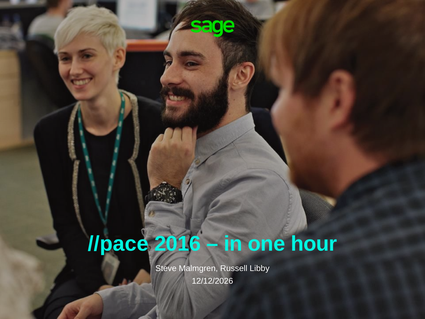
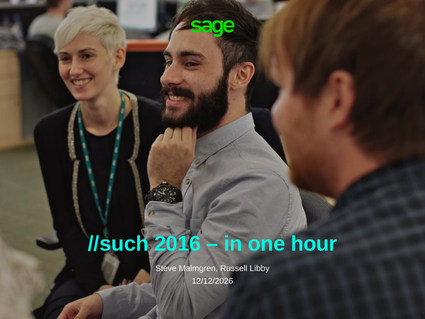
//pace: //pace -> //such (118, 243)
